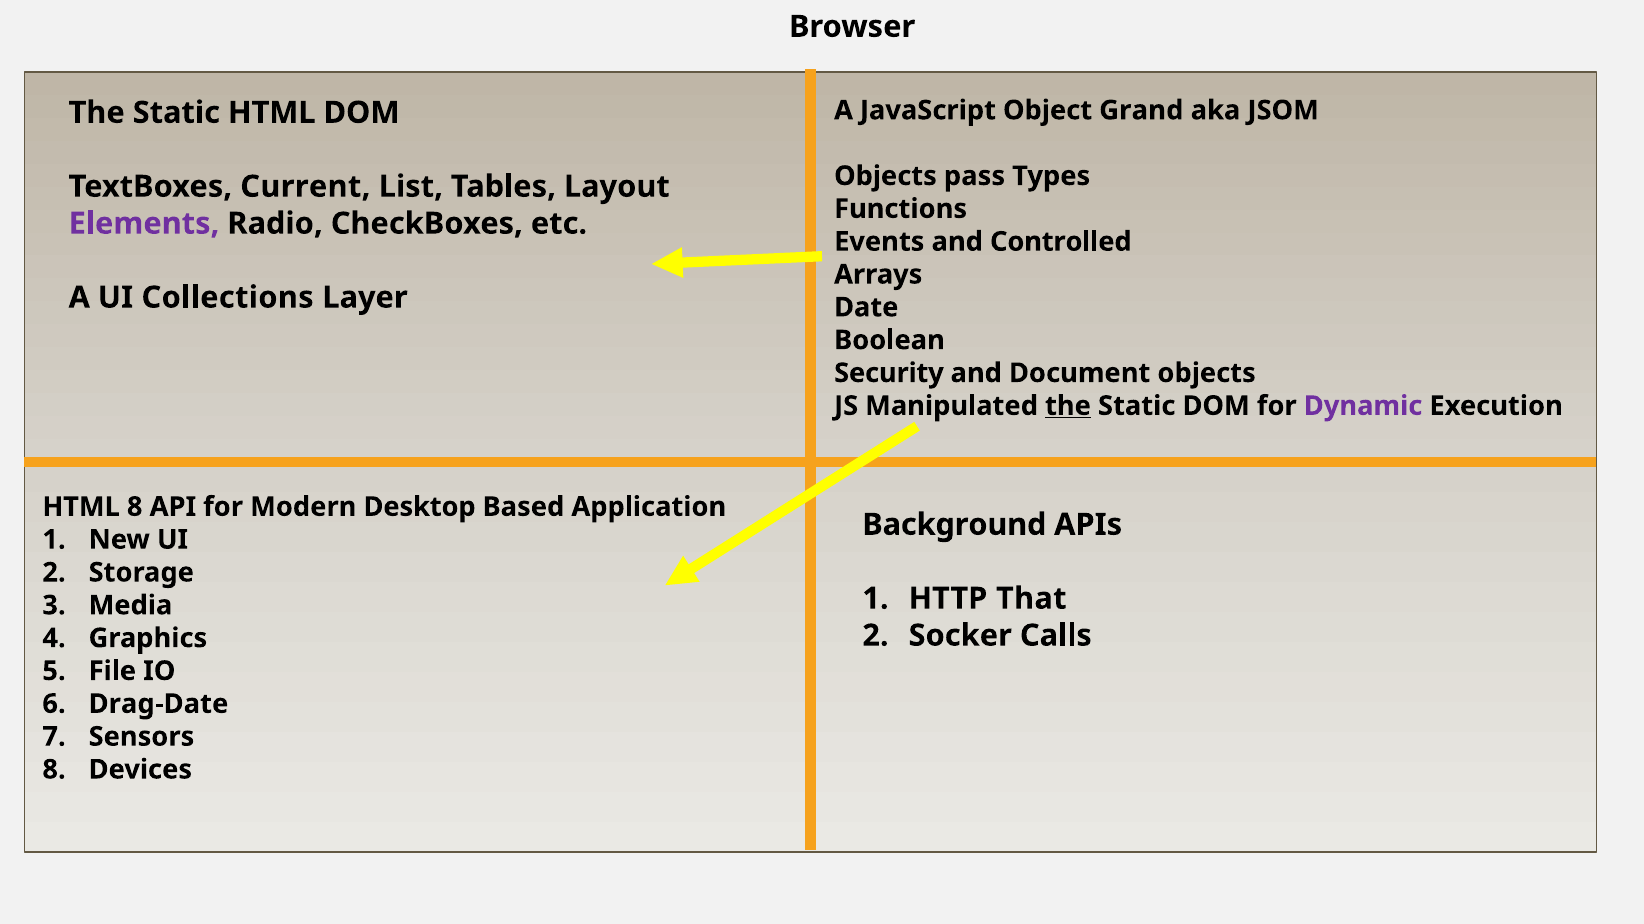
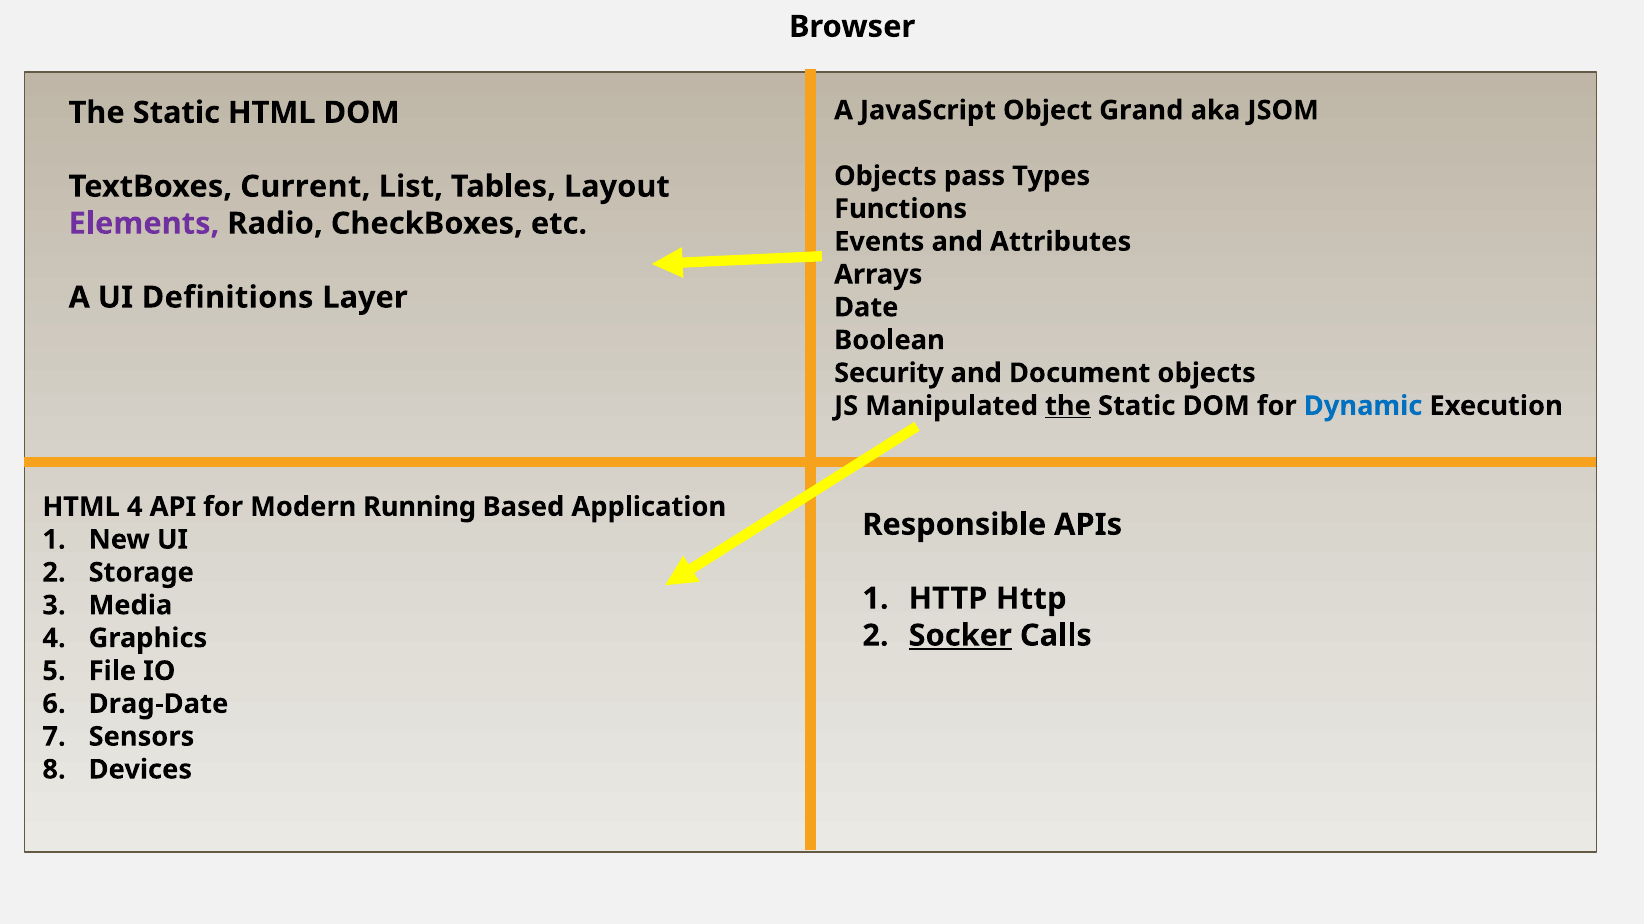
Controlled: Controlled -> Attributes (1061, 242)
Collections: Collections -> Definitions (228, 298)
Dynamic colour: purple -> blue (1363, 406)
HTML 8: 8 -> 4 (135, 507)
Desktop: Desktop -> Running (420, 507)
Background: Background -> Responsible (954, 525)
HTTP That: That -> Http (1031, 599)
Socker underline: none -> present (960, 636)
